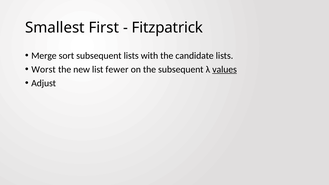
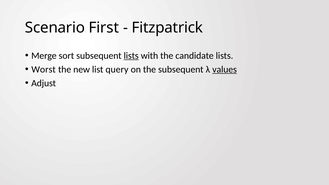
Smallest: Smallest -> Scenario (55, 28)
lists underline: none -> present (131, 56)
fewer: fewer -> query (117, 69)
